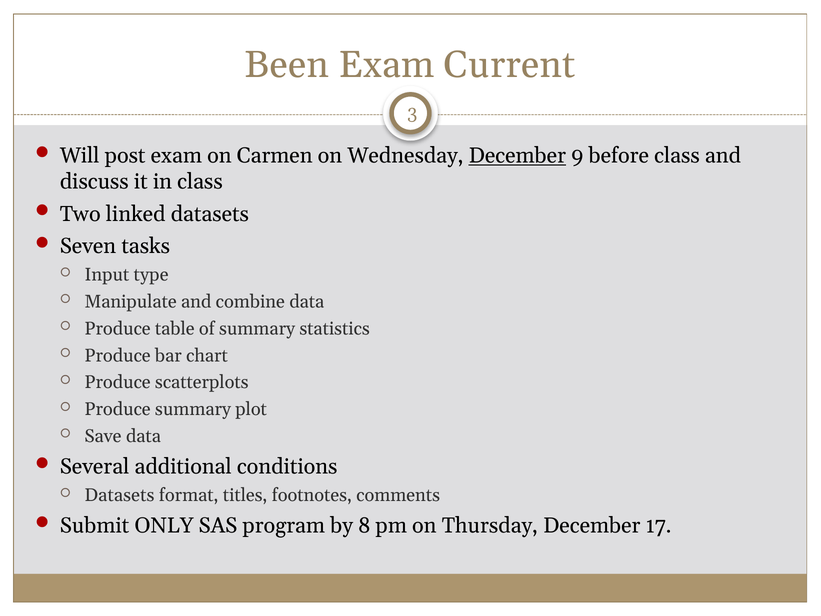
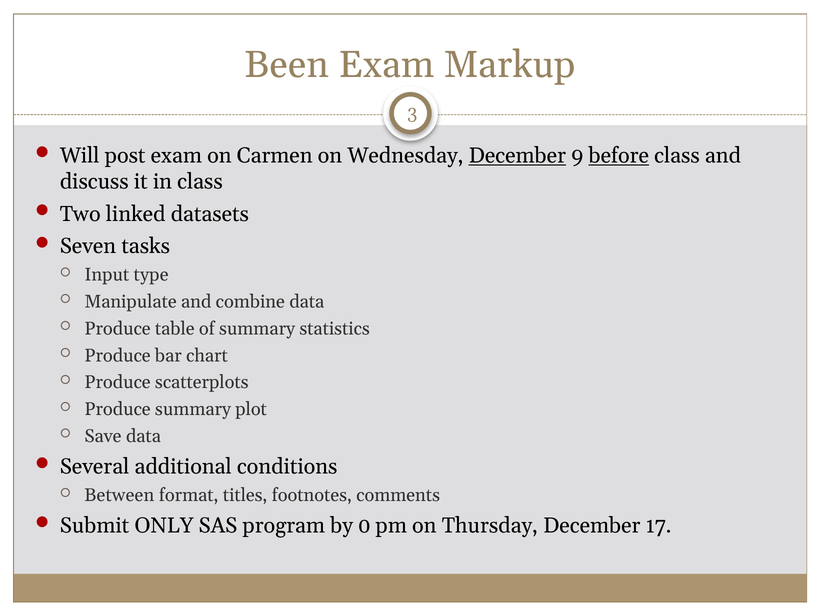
Current: Current -> Markup (510, 65)
before underline: none -> present (619, 156)
Datasets: Datasets -> Between (119, 495)
8: 8 -> 0 (364, 525)
